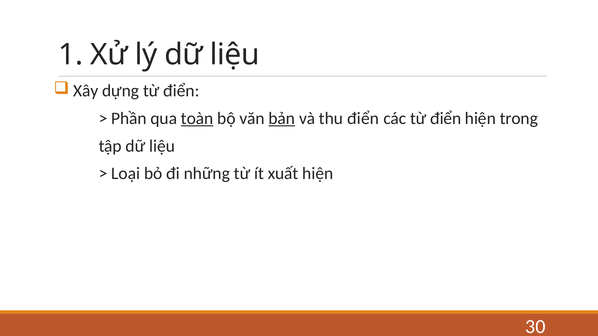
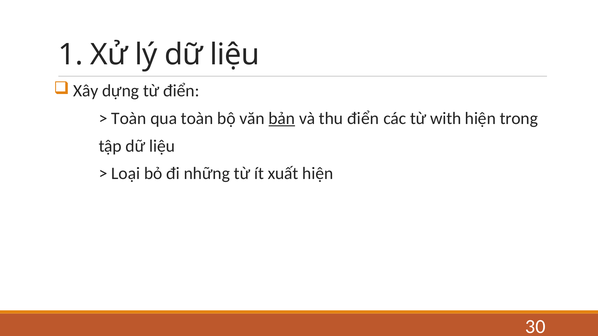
Phần: Phần -> Toàn (129, 119)
toàn underline: present -> none (197, 119)
các từ điển: điển -> with (446, 119)
